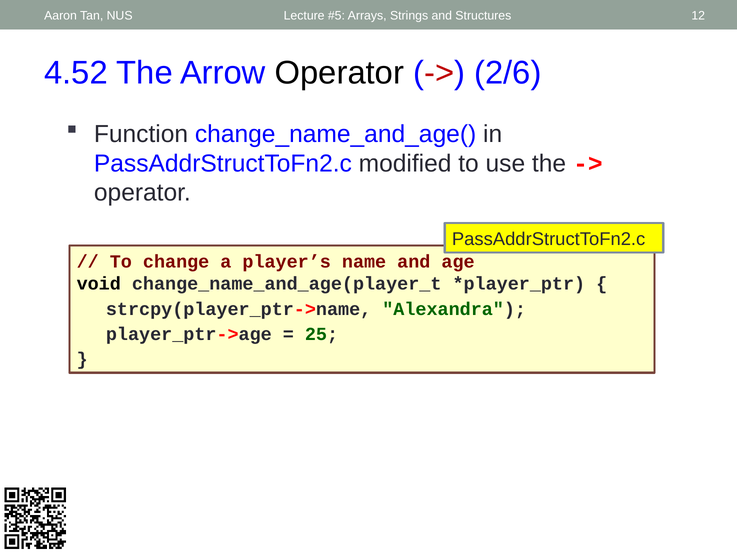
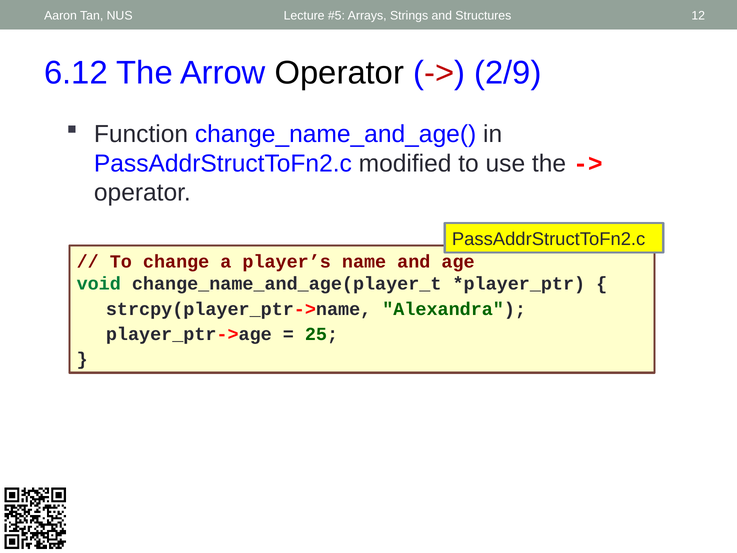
4.52: 4.52 -> 6.12 (76, 73)
2/6: 2/6 -> 2/9 (508, 73)
void colour: black -> green (99, 284)
